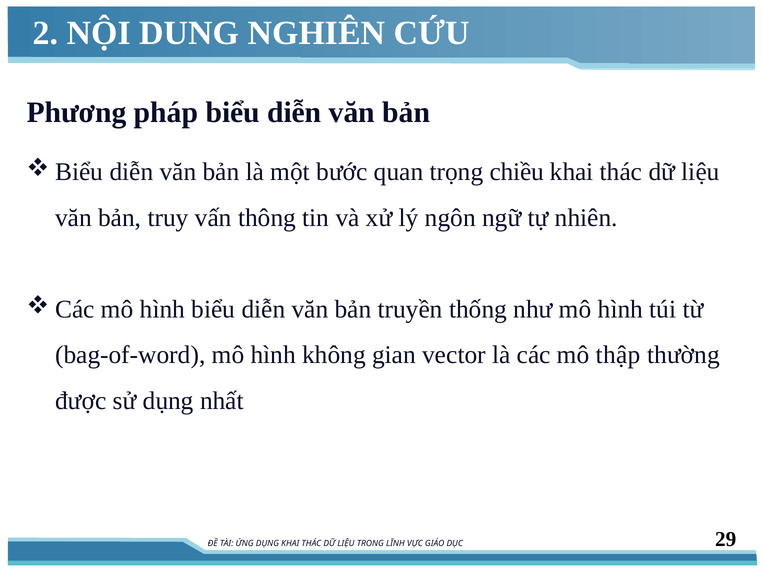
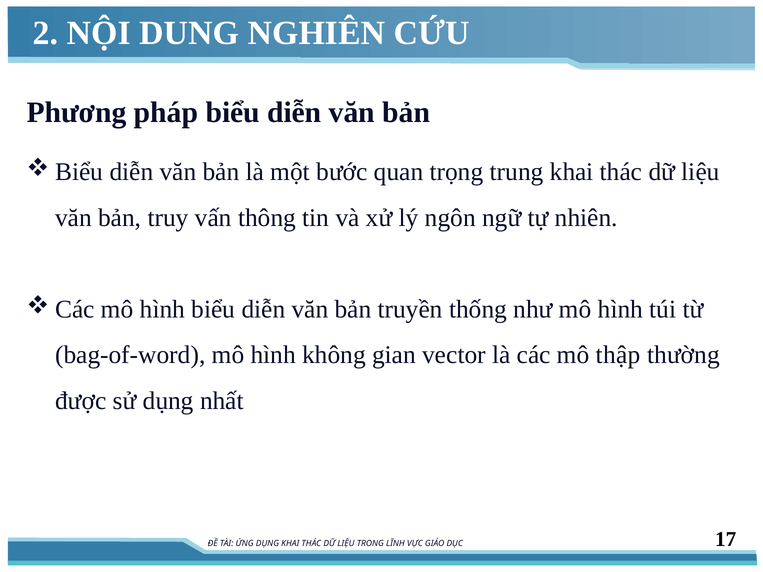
chiều: chiều -> trung (517, 172)
29: 29 -> 17 (726, 539)
